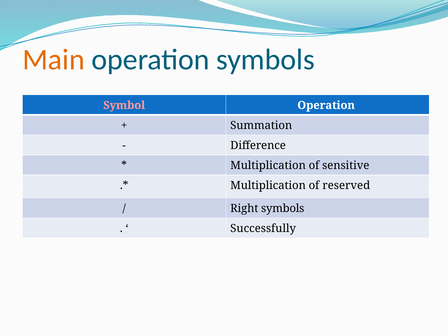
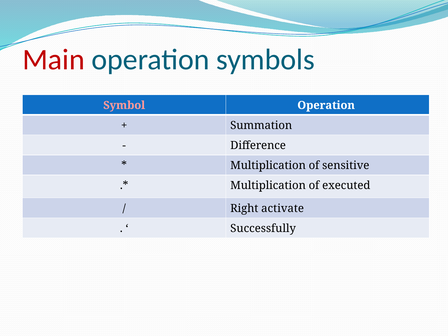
Main colour: orange -> red (54, 60)
reserved: reserved -> executed (346, 185)
Right symbols: symbols -> activate (283, 208)
